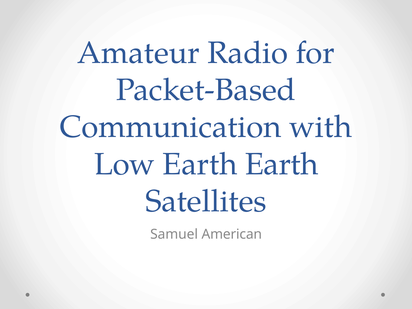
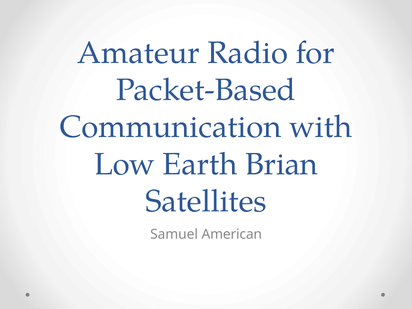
Earth Earth: Earth -> Brian (282, 164)
